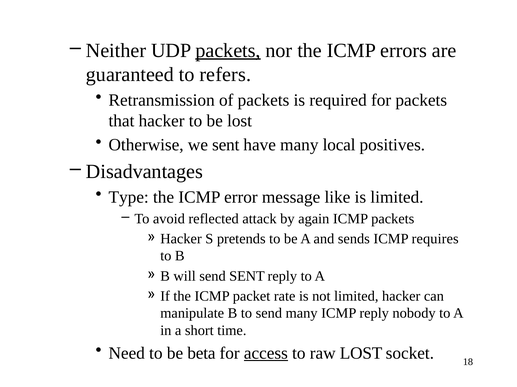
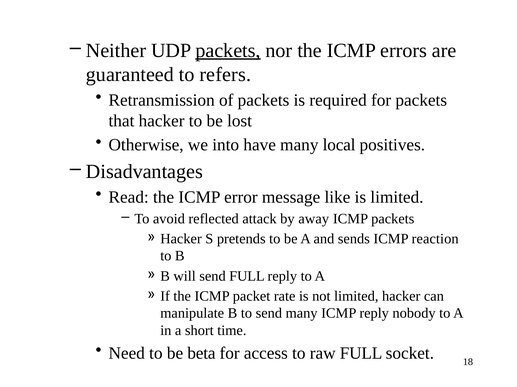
we sent: sent -> into (226, 145)
Type: Type -> Read (129, 197)
again: again -> away (314, 219)
requires: requires -> reaction (435, 239)
send SENT: SENT -> FULL (247, 276)
access underline: present -> none (266, 354)
raw LOST: LOST -> FULL (361, 354)
